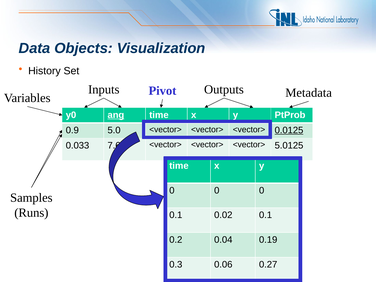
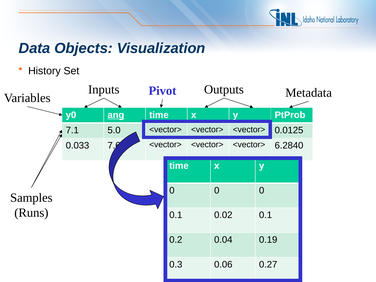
0.9: 0.9 -> 7.1 (72, 130)
0.0125 underline: present -> none (289, 130)
5.0125: 5.0125 -> 6.2840 (289, 145)
